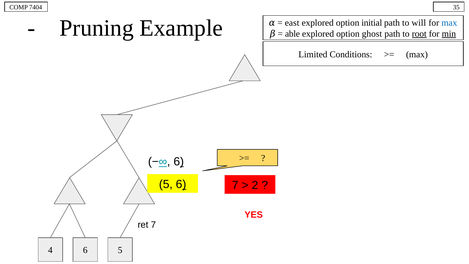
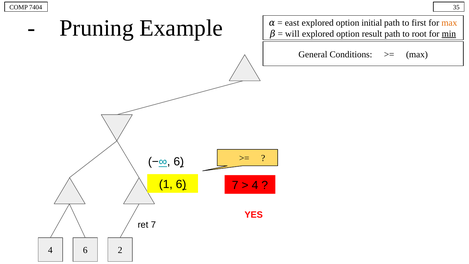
will: will -> first (419, 23)
max colour: blue -> orange (449, 23)
able: able -> will (292, 34)
ghost: ghost -> result (372, 34)
root underline: present -> none (419, 34)
Limited: Limited -> General (313, 54)
5: 5 -> 1 (166, 184)
2: 2 -> 4 (255, 185)
6 5: 5 -> 2 (120, 250)
